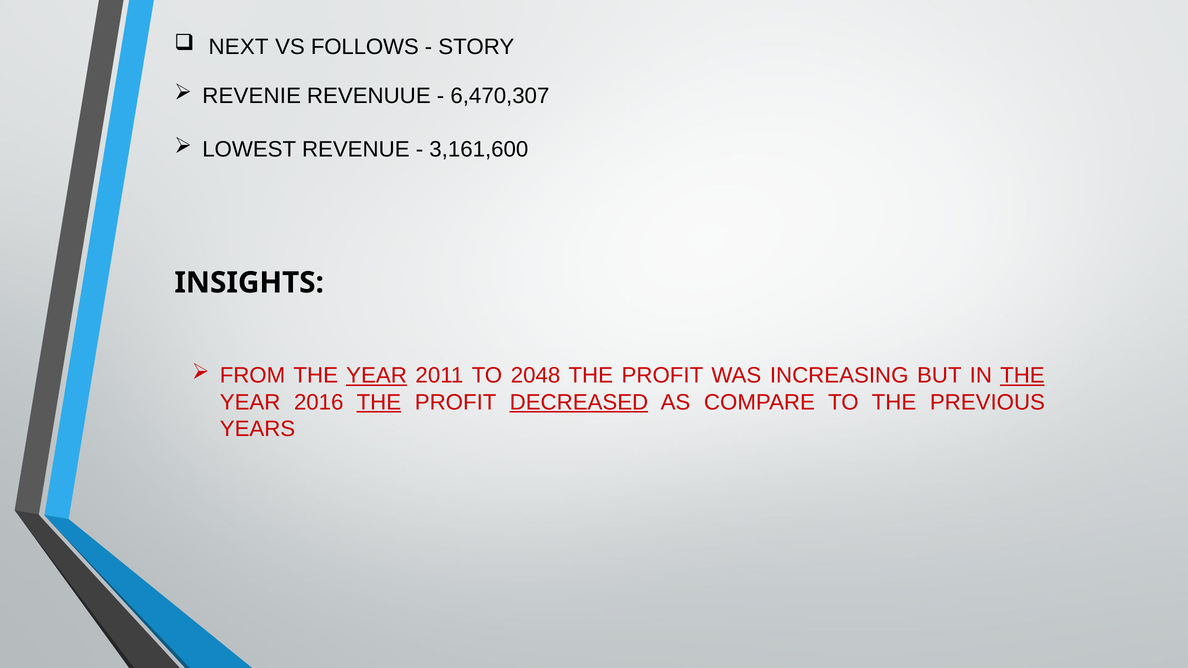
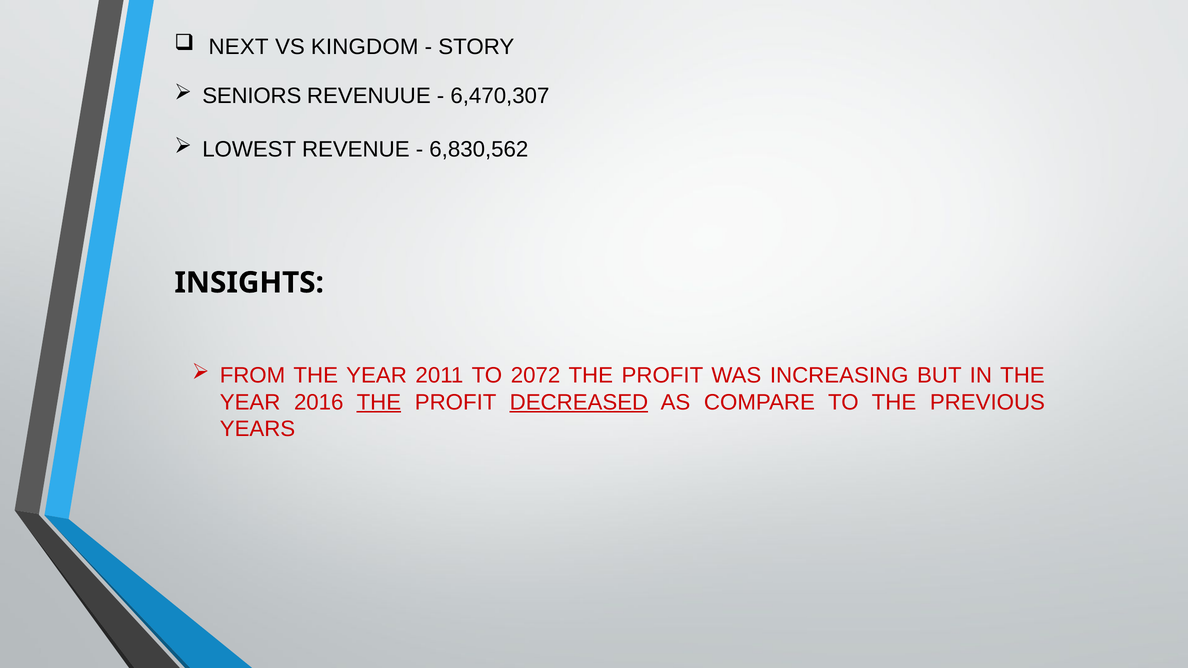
FOLLOWS: FOLLOWS -> KINGDOM (365, 47)
REVENIE: REVENIE -> SENIORS (252, 96)
3,161,600: 3,161,600 -> 6,830,562 (479, 150)
YEAR underline: present -> none (377, 376)
2048: 2048 -> 2072 (536, 376)
THE underline: present -> none (1022, 376)
